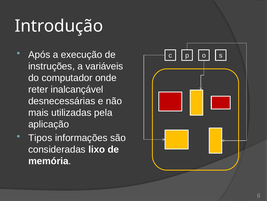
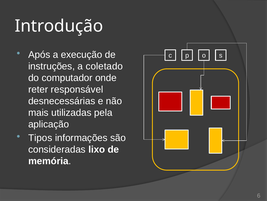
variáveis: variáveis -> coletado (104, 66)
inalcançável: inalcançável -> responsável (77, 89)
